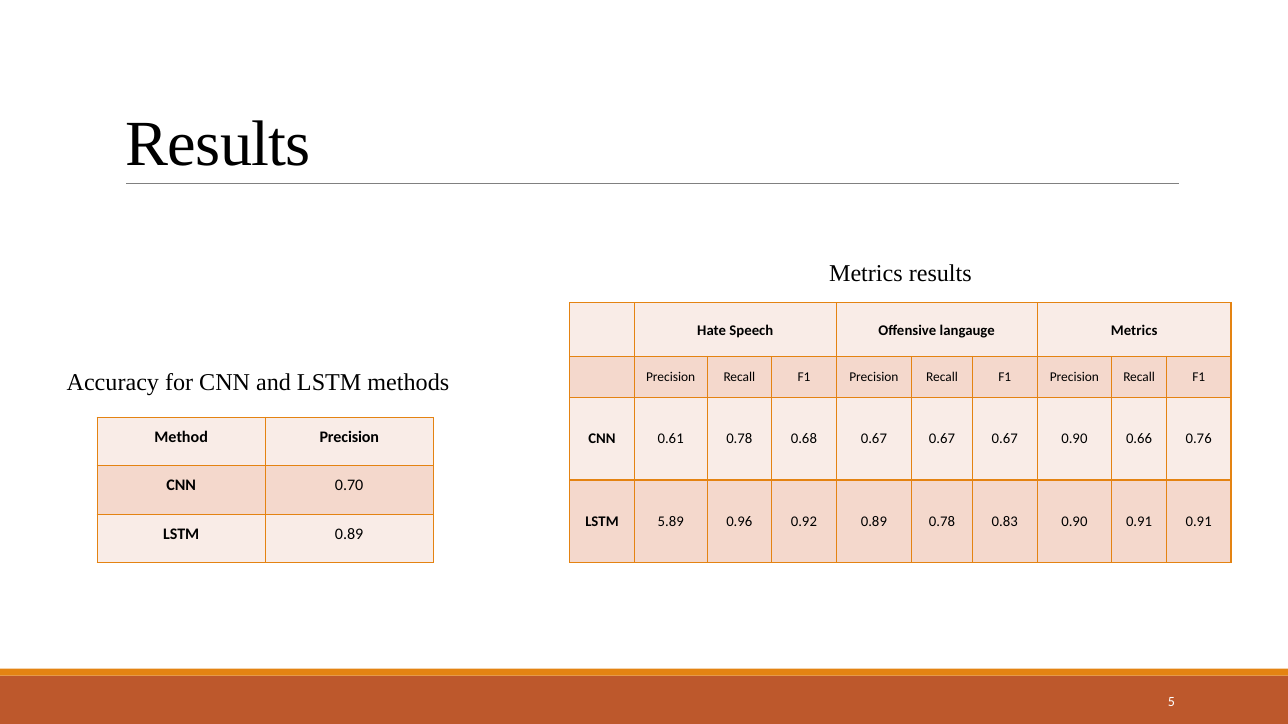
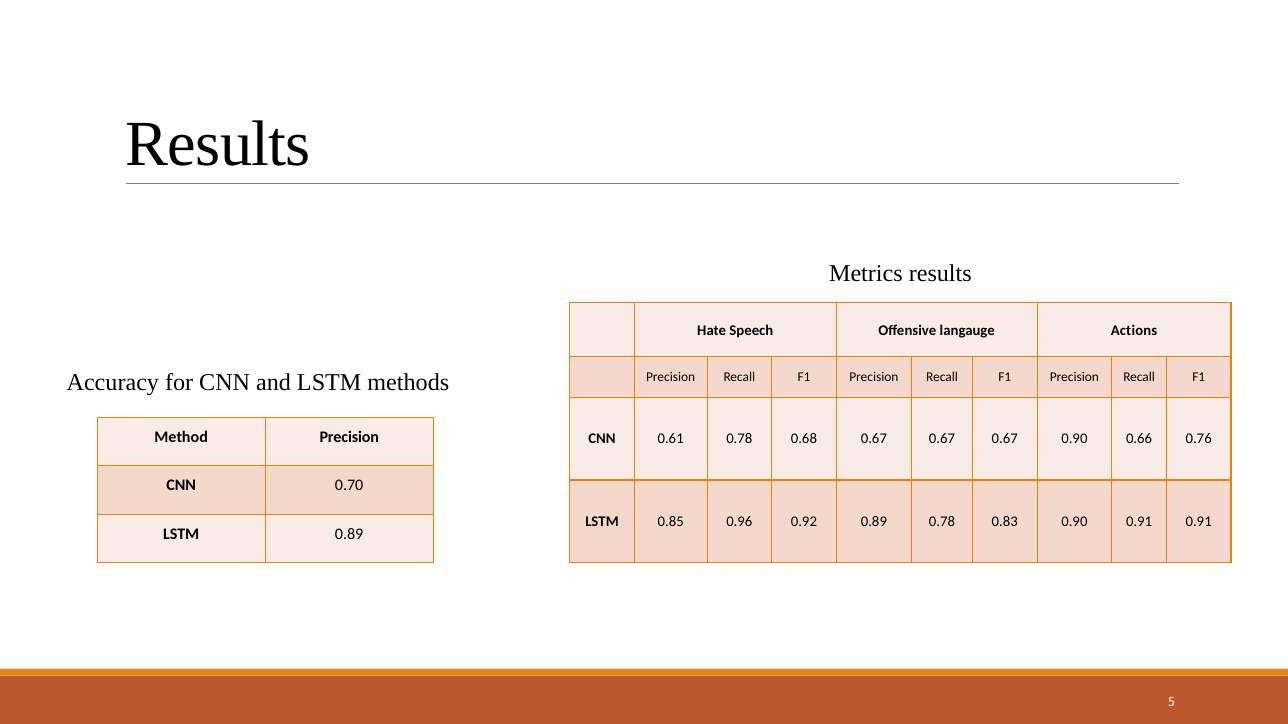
langauge Metrics: Metrics -> Actions (1134, 331)
5.89: 5.89 -> 0.85 (671, 522)
